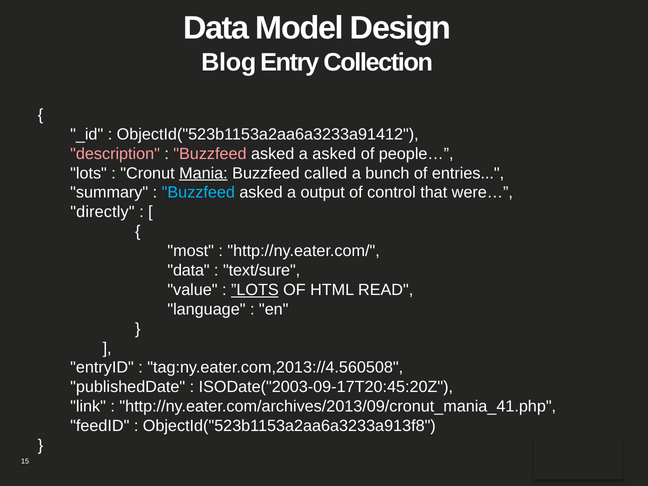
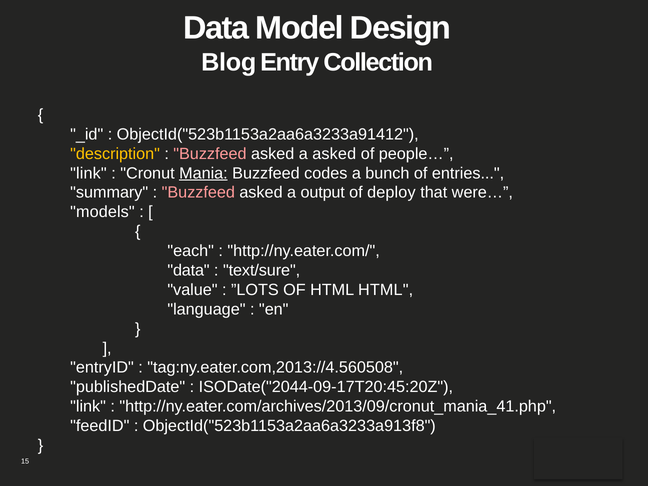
description colour: pink -> yellow (115, 154)
lots: lots -> link (88, 173)
called: called -> codes (326, 173)
Buzzfeed colour: light blue -> pink (198, 193)
control: control -> deploy (391, 193)
directly: directly -> models (102, 212)
most: most -> each (191, 251)
”LOTS underline: present -> none (255, 290)
HTML READ: READ -> HTML (386, 290)
ISODate("2003-09-17T20:45:20Z: ISODate("2003-09-17T20:45:20Z -> ISODate("2044-09-17T20:45:20Z (326, 387)
